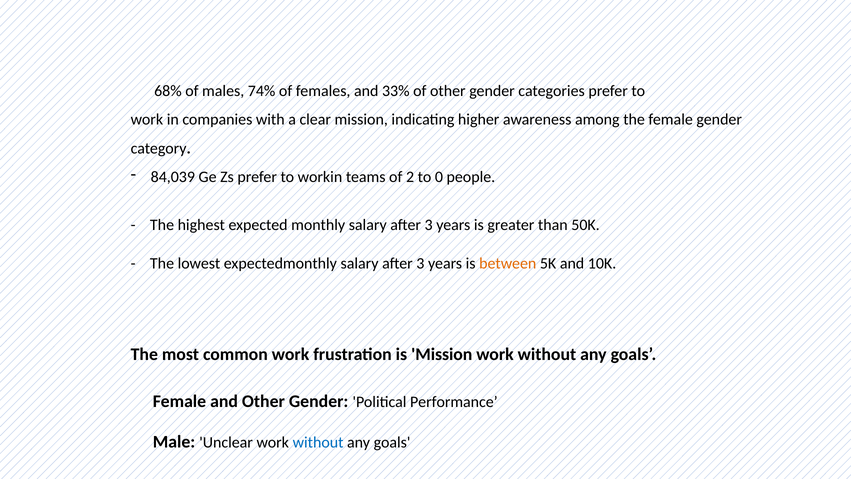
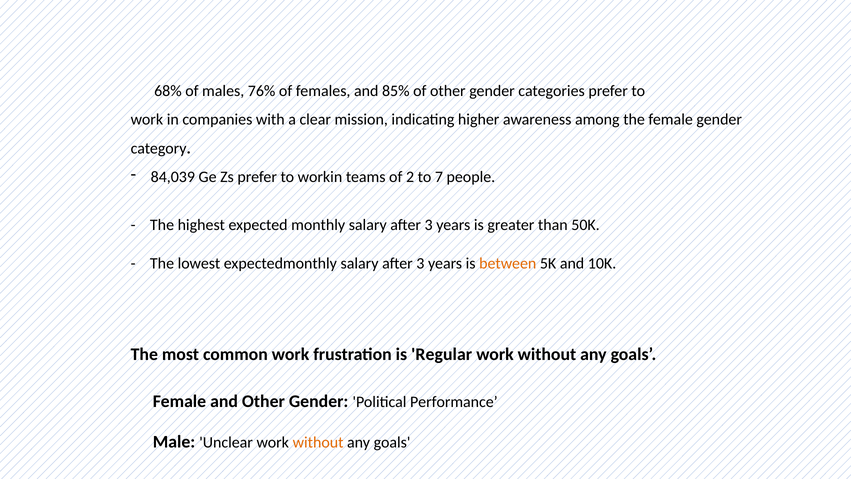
74%: 74% -> 76% (262, 91)
33%: 33% -> 85% (396, 91)
0: 0 -> 7 (439, 177)
is Mission: Mission -> Regular (442, 354)
without colour: blue -> orange (318, 442)
